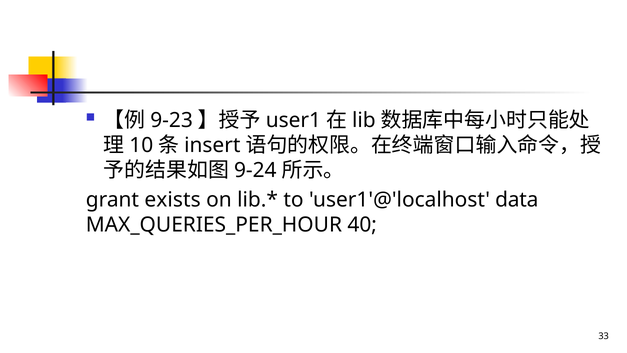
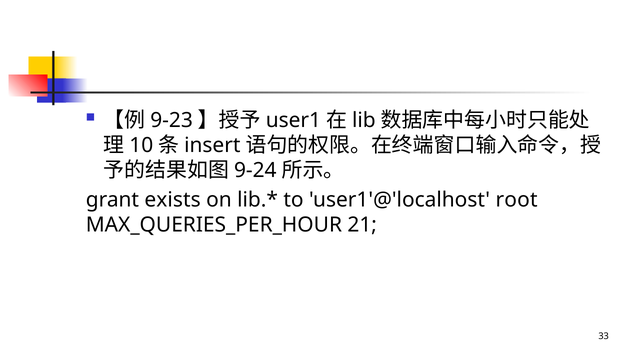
data: data -> root (517, 200)
40: 40 -> 21 (362, 225)
